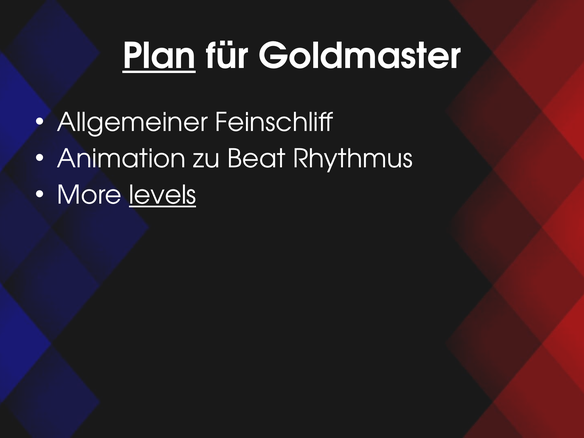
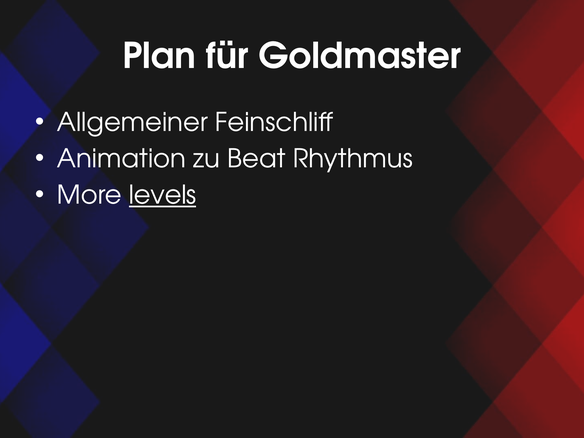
Plan underline: present -> none (159, 57)
